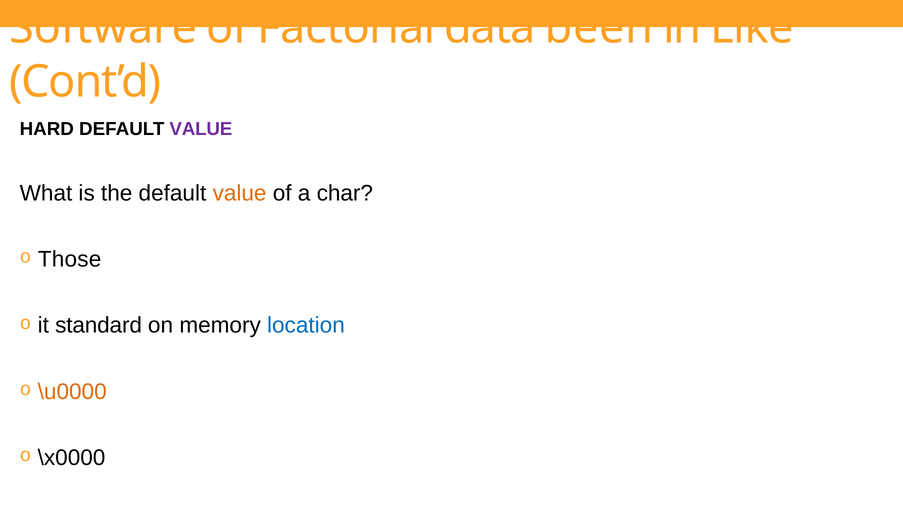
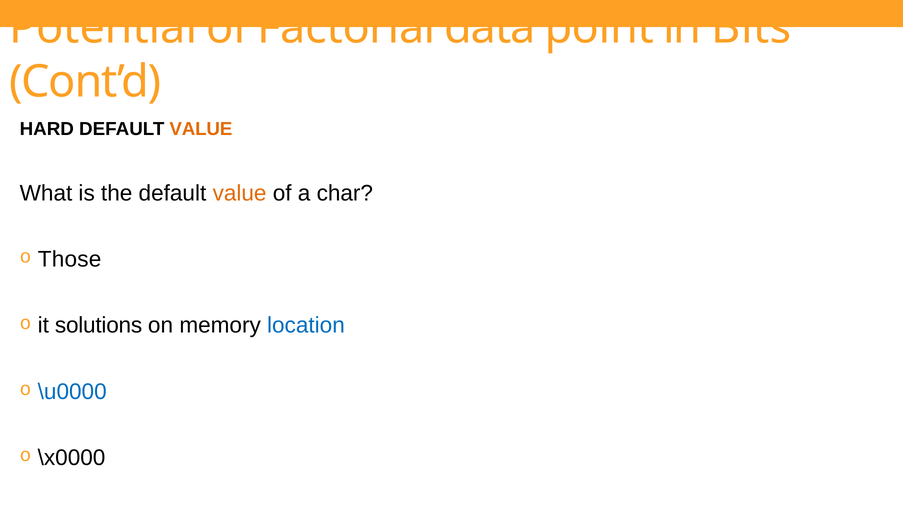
Software: Software -> Potential (103, 28)
been: been -> point (599, 28)
Like: Like -> Bits (751, 28)
VALUE colour: purple -> orange (201, 129)
standard: standard -> solutions (99, 325)
\u0000 colour: orange -> blue (72, 392)
